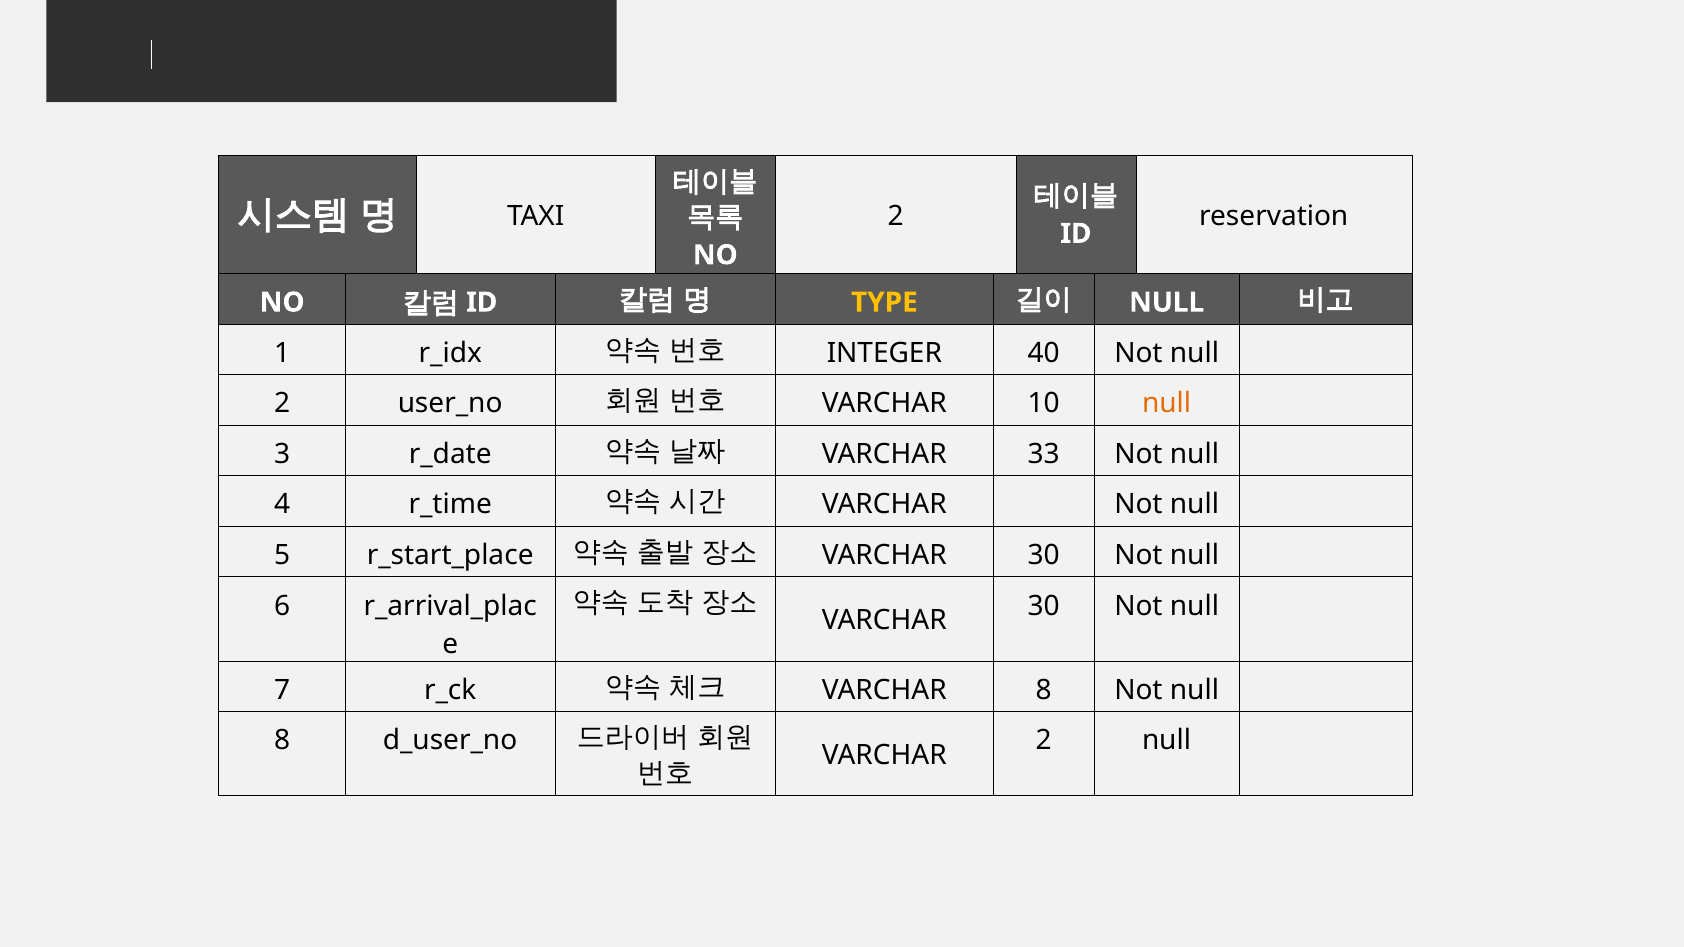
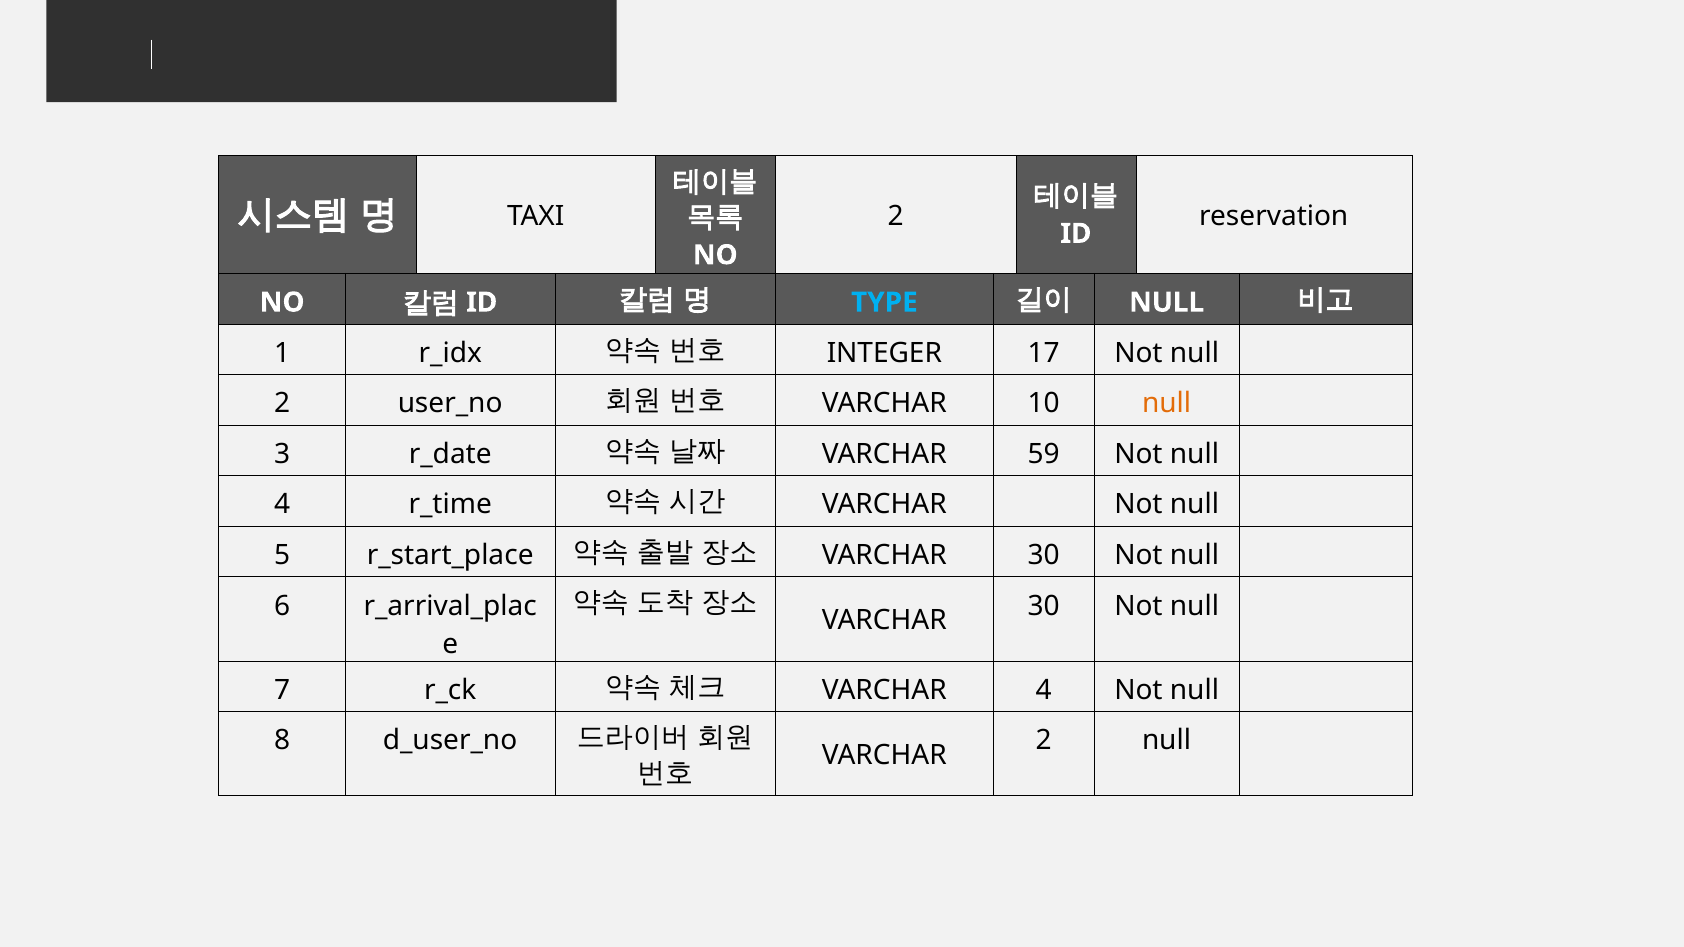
TYPE colour: yellow -> light blue (884, 302)
40: 40 -> 17 (1044, 353)
33: 33 -> 59 (1044, 454)
VARCHAR 8: 8 -> 4 (1044, 690)
